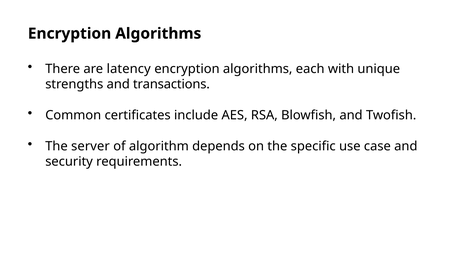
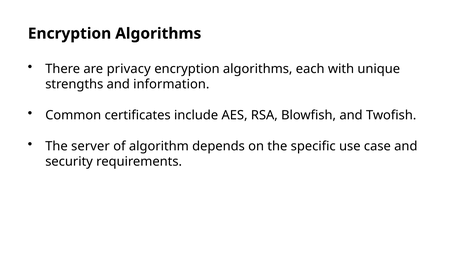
latency: latency -> privacy (129, 69)
transactions: transactions -> information (171, 85)
